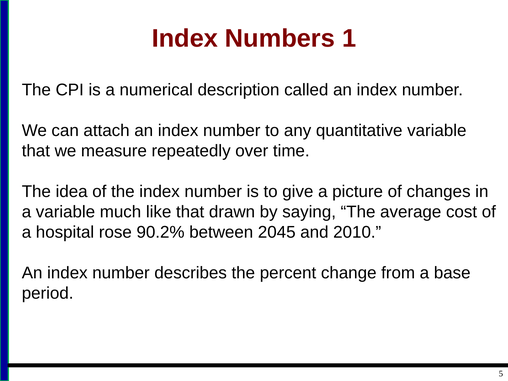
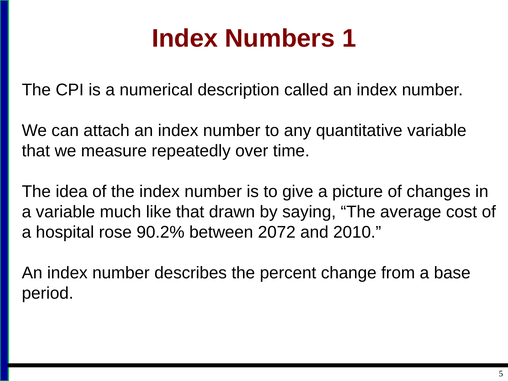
2045: 2045 -> 2072 (277, 232)
